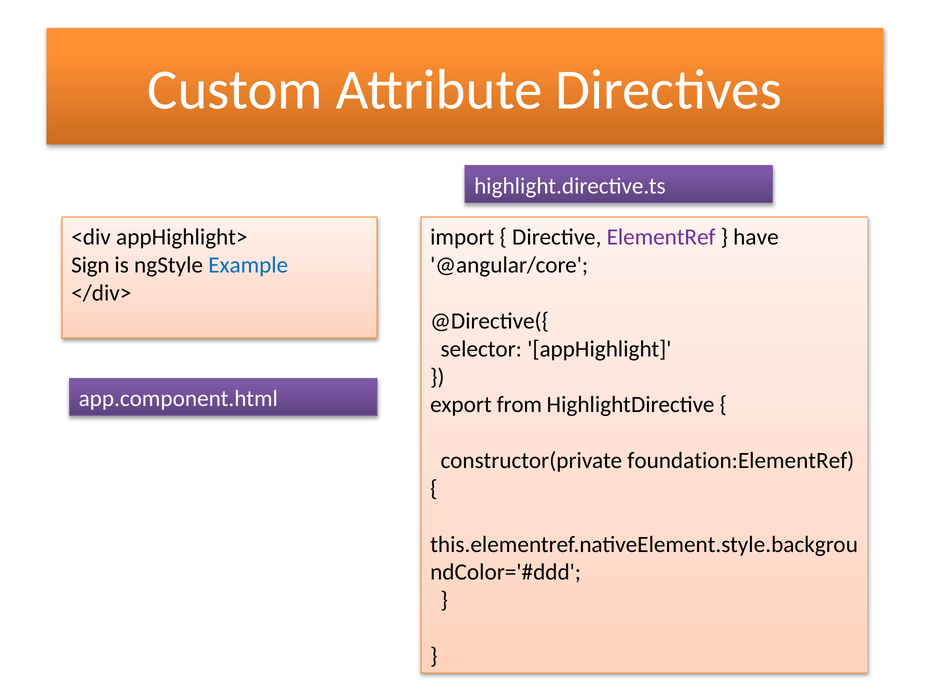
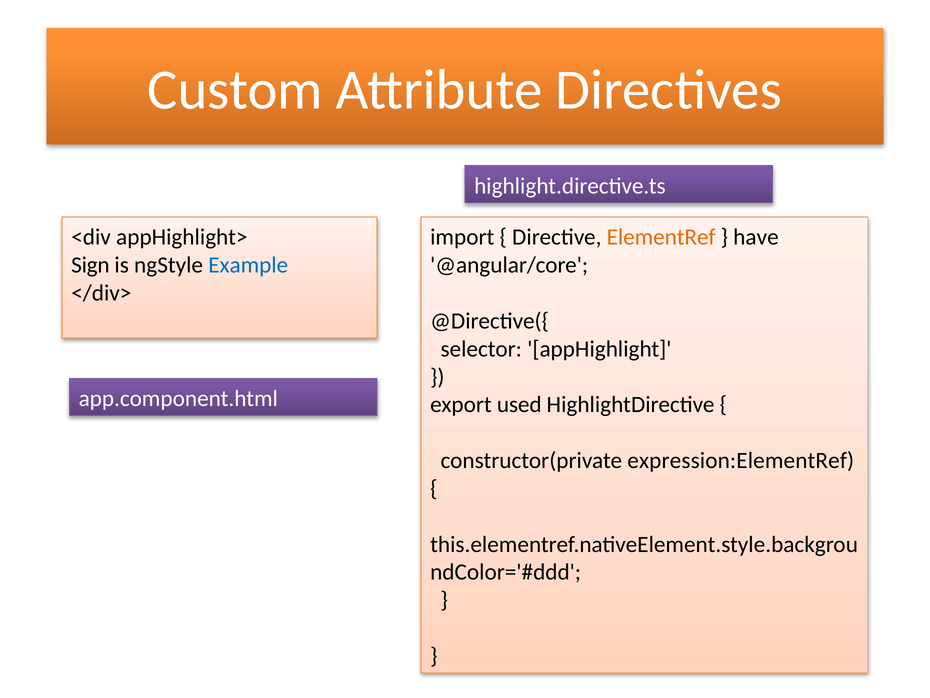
ElementRef colour: purple -> orange (661, 237)
from: from -> used (519, 404)
foundation:ElementRef: foundation:ElementRef -> expression:ElementRef (741, 460)
